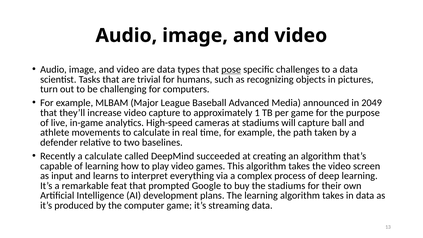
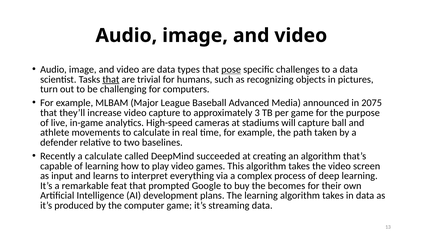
that underline: none -> present (111, 79)
2049: 2049 -> 2075 (372, 103)
1: 1 -> 3 (257, 113)
the stadiums: stadiums -> becomes (287, 186)
